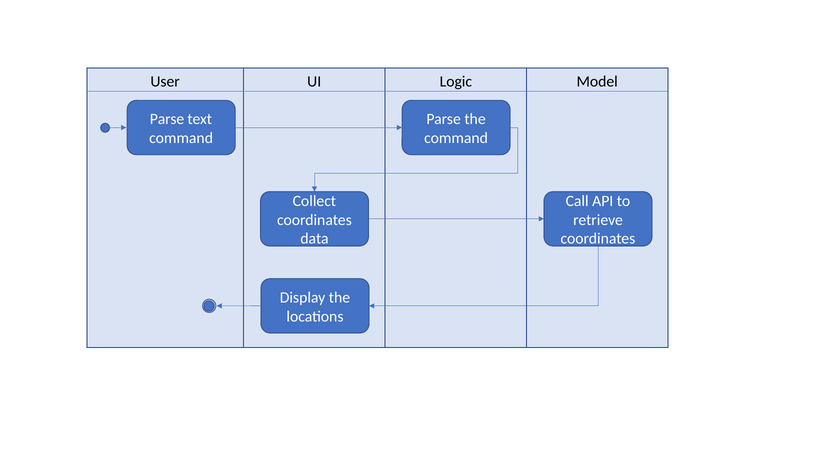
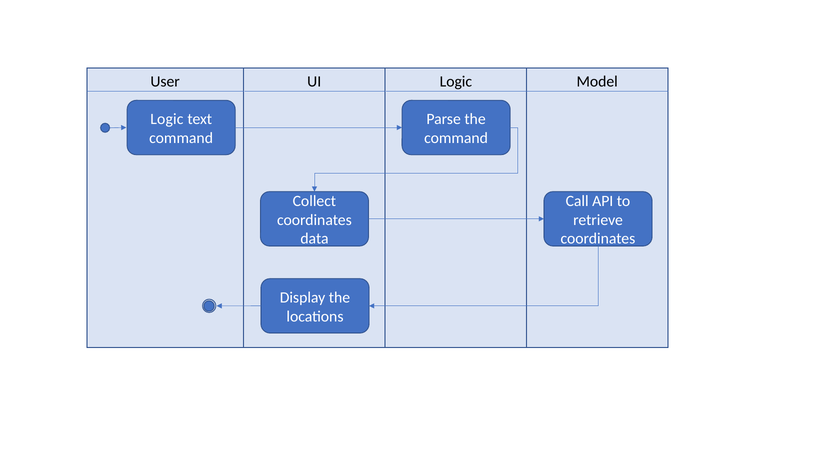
Parse: Parse -> Logic (167, 119)
